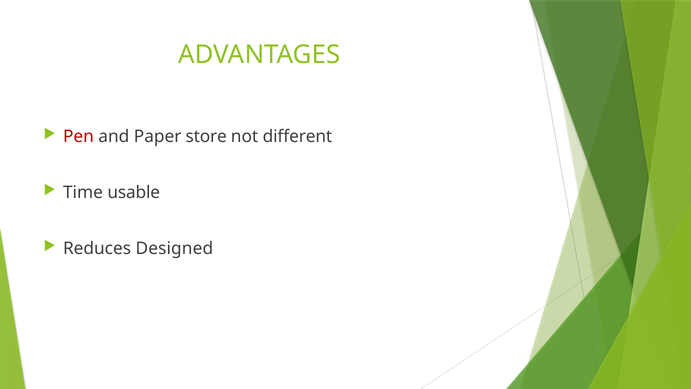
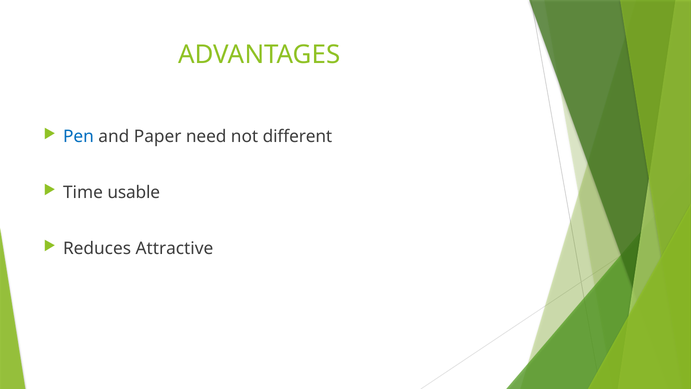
Pen colour: red -> blue (78, 137)
store: store -> need (206, 137)
Designed: Designed -> Attractive (174, 248)
